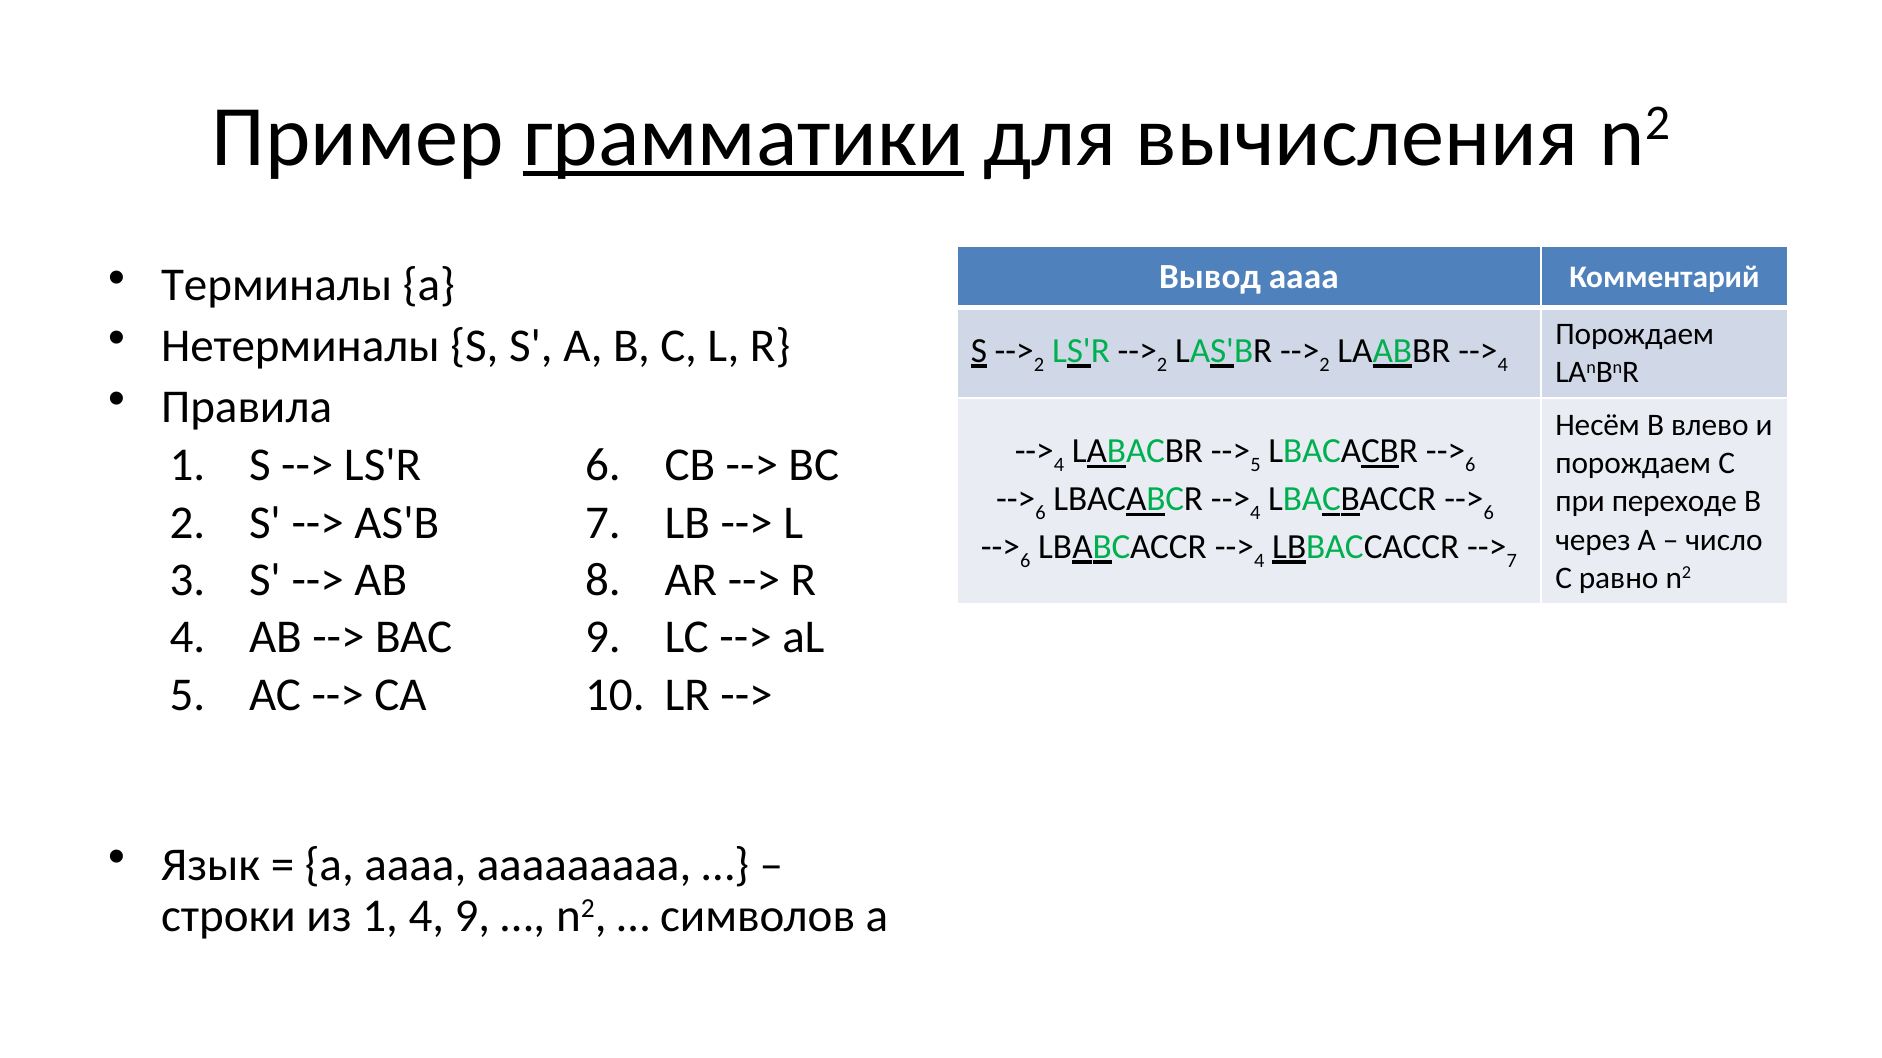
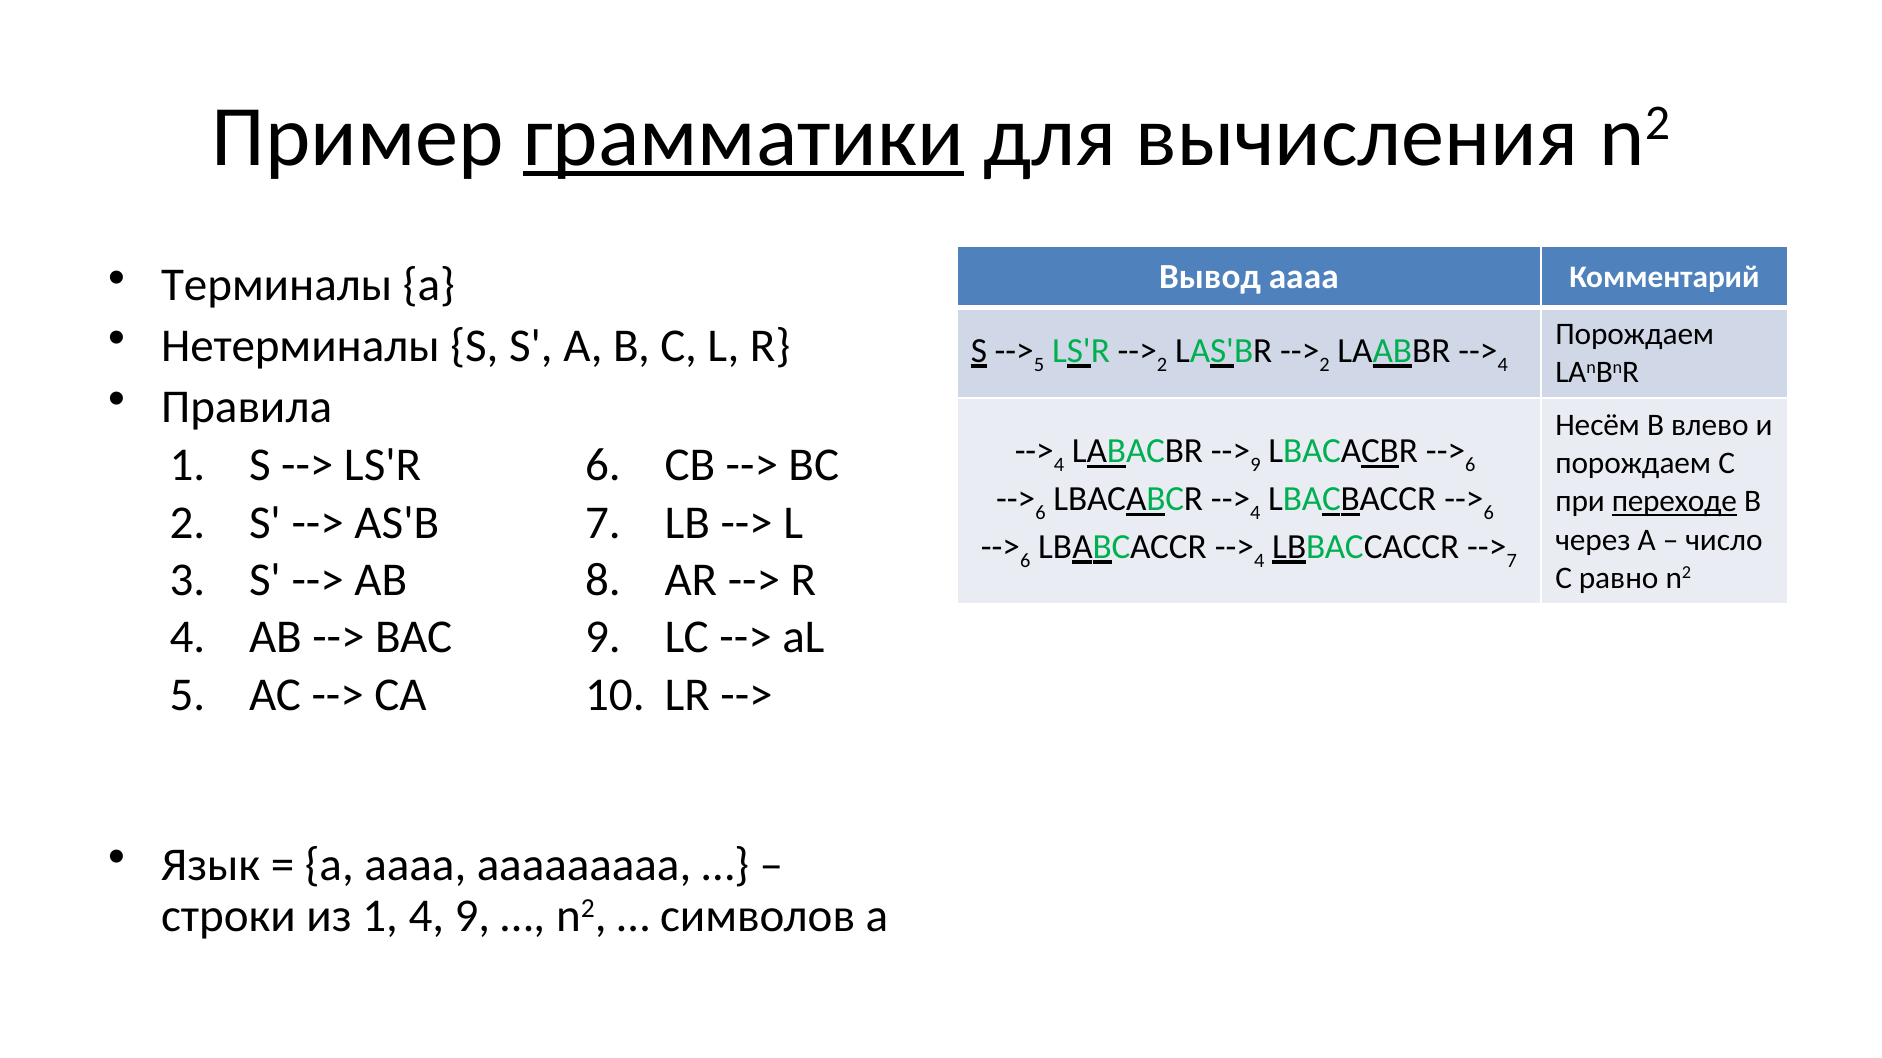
2: 2 -> 5 (1039, 365)
5: 5 -> 9 (1255, 465)
переходе underline: none -> present (1674, 502)
